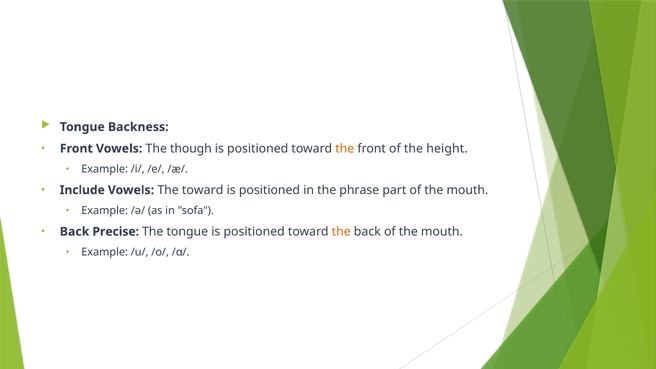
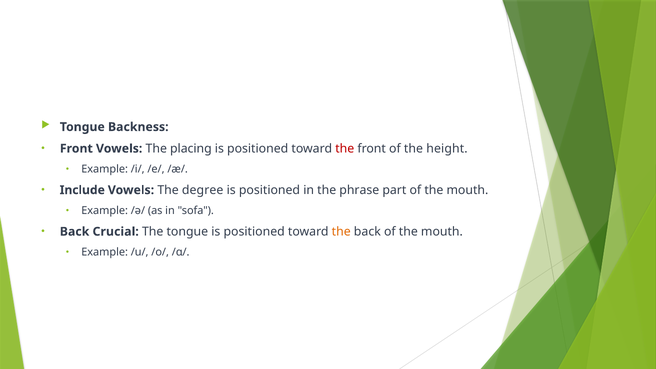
though: though -> placing (191, 149)
the colour: orange -> red (345, 149)
The toward: toward -> degree (203, 190)
Precise: Precise -> Crucial (116, 232)
